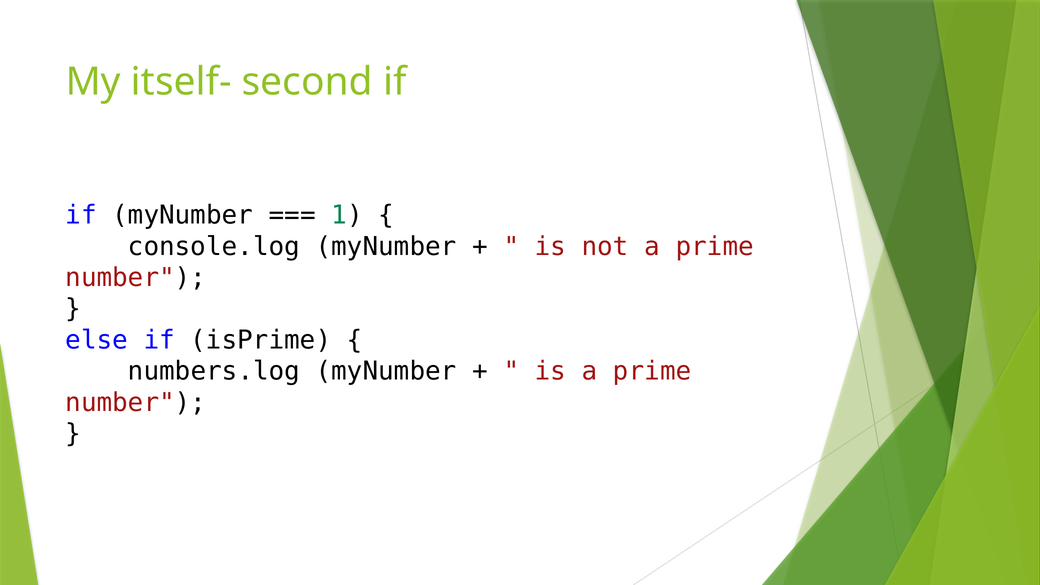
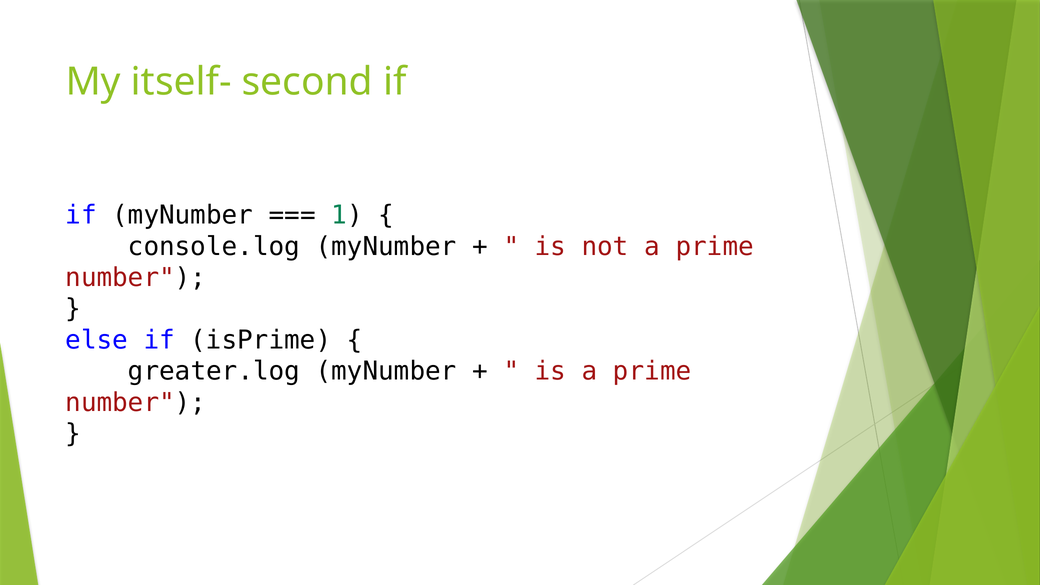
numbers.log: numbers.log -> greater.log (214, 371)
